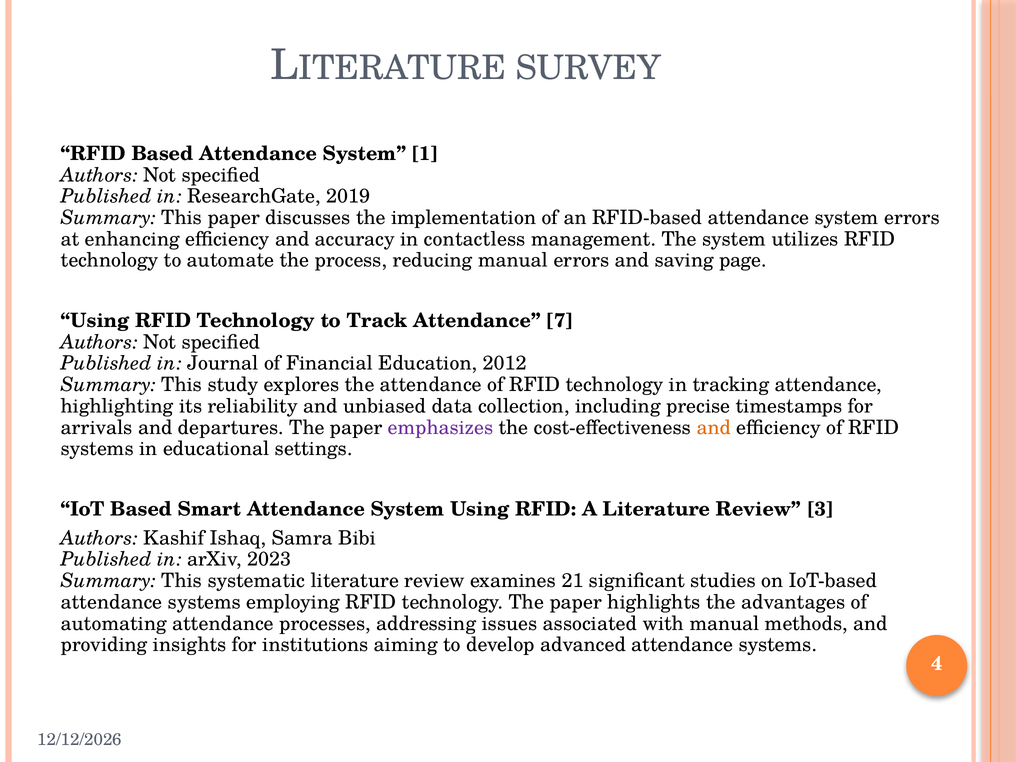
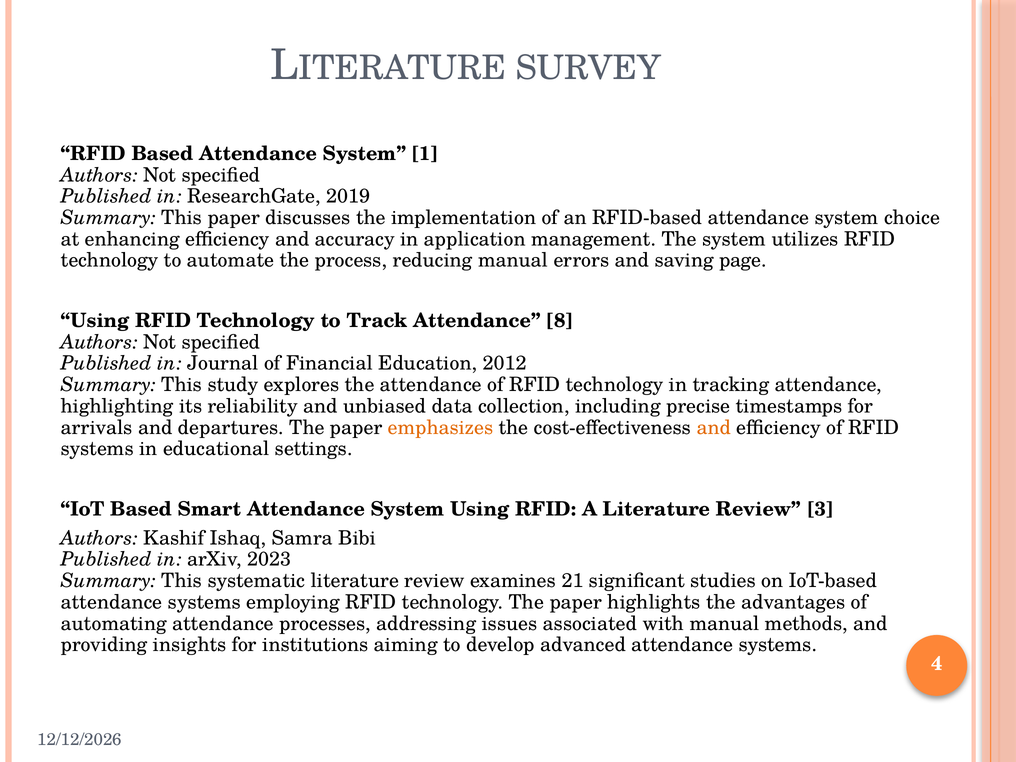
system errors: errors -> choice (912, 218)
contactless: contactless -> application (475, 239)
7: 7 -> 8 (560, 321)
emphasizes colour: purple -> orange (441, 428)
